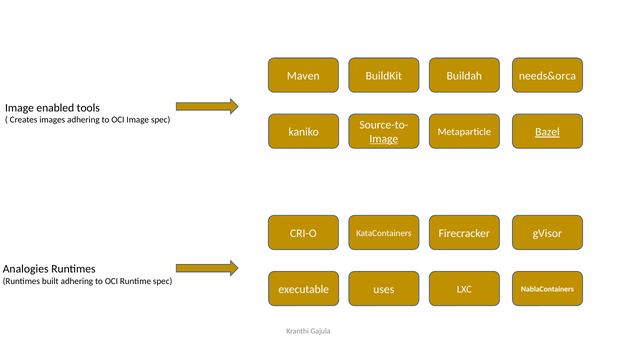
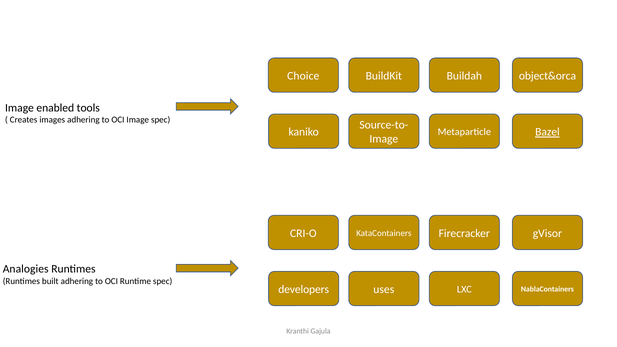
Maven: Maven -> Choice (303, 76)
needs&orca: needs&orca -> object&orca (548, 76)
Image underline: present -> none (384, 139)
executable: executable -> developers (304, 289)
